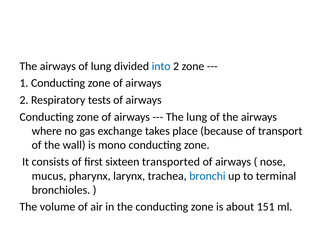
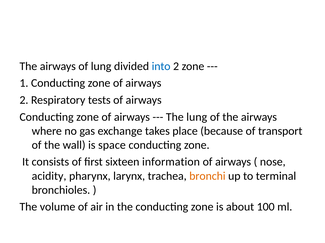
mono: mono -> space (112, 145)
transported: transported -> information (171, 162)
mucus: mucus -> acidity (49, 176)
bronchi colour: blue -> orange (207, 176)
151: 151 -> 100 (266, 207)
